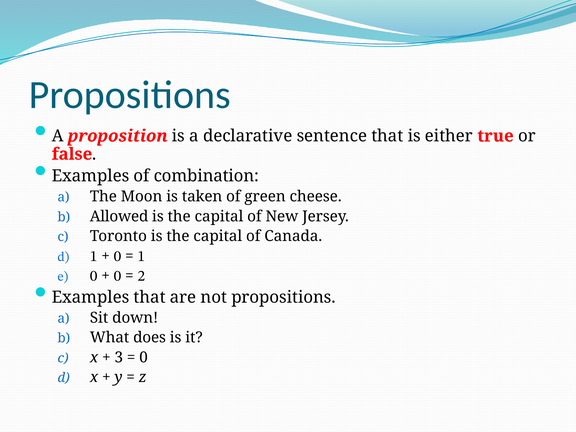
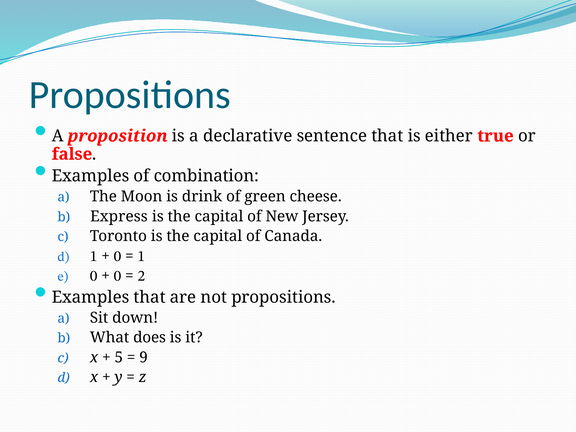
taken: taken -> drink (202, 197)
Allowed: Allowed -> Express (119, 216)
3: 3 -> 5 (119, 357)
0: 0 -> 9 (144, 357)
